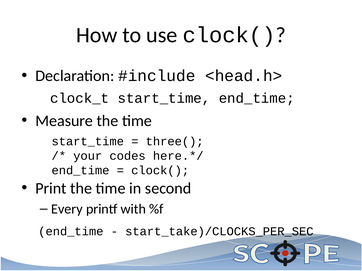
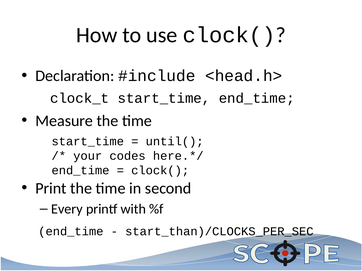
three(: three( -> until( (175, 142)
start_take)/CLOCKS_PER_SEC: start_take)/CLOCKS_PER_SEC -> start_than)/CLOCKS_PER_SEC (219, 232)
